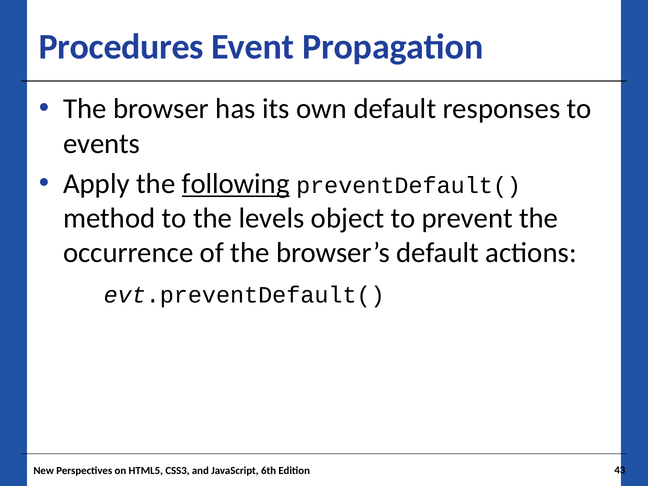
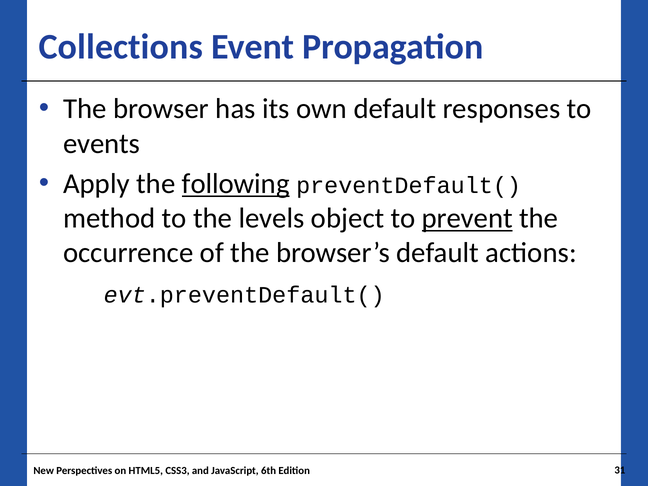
Procedures: Procedures -> Collections (121, 47)
prevent underline: none -> present (467, 218)
43: 43 -> 31 (620, 470)
